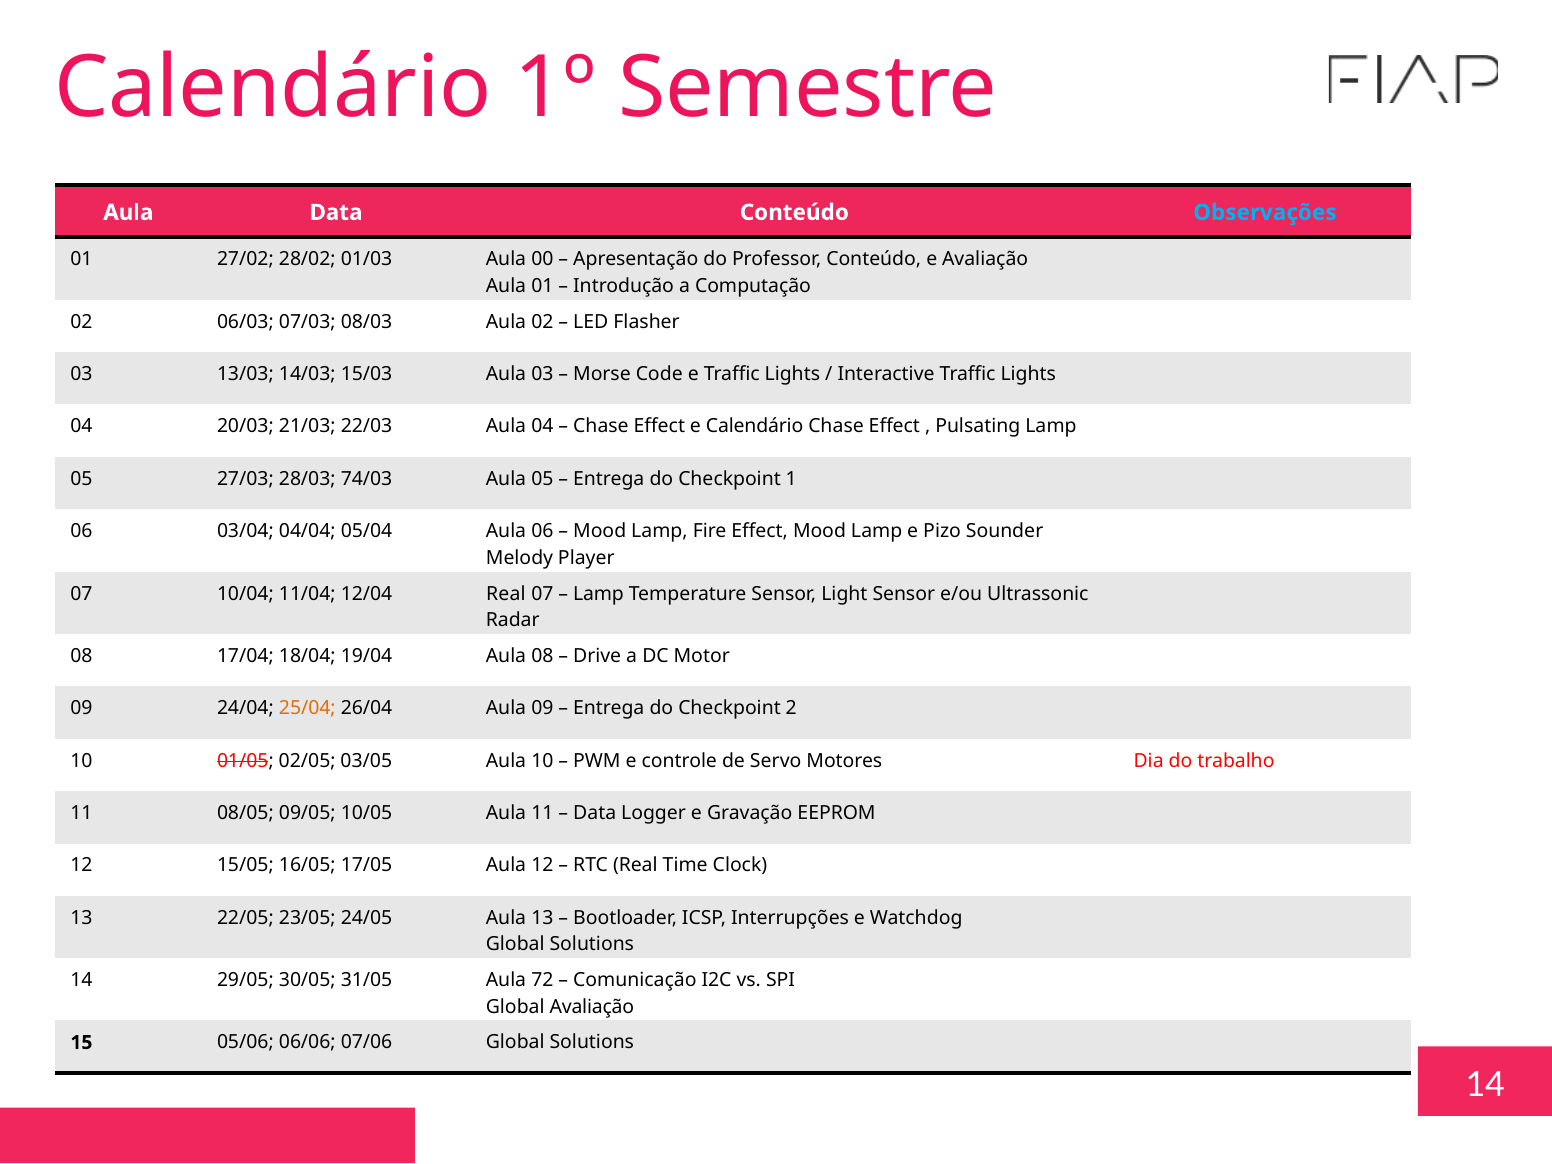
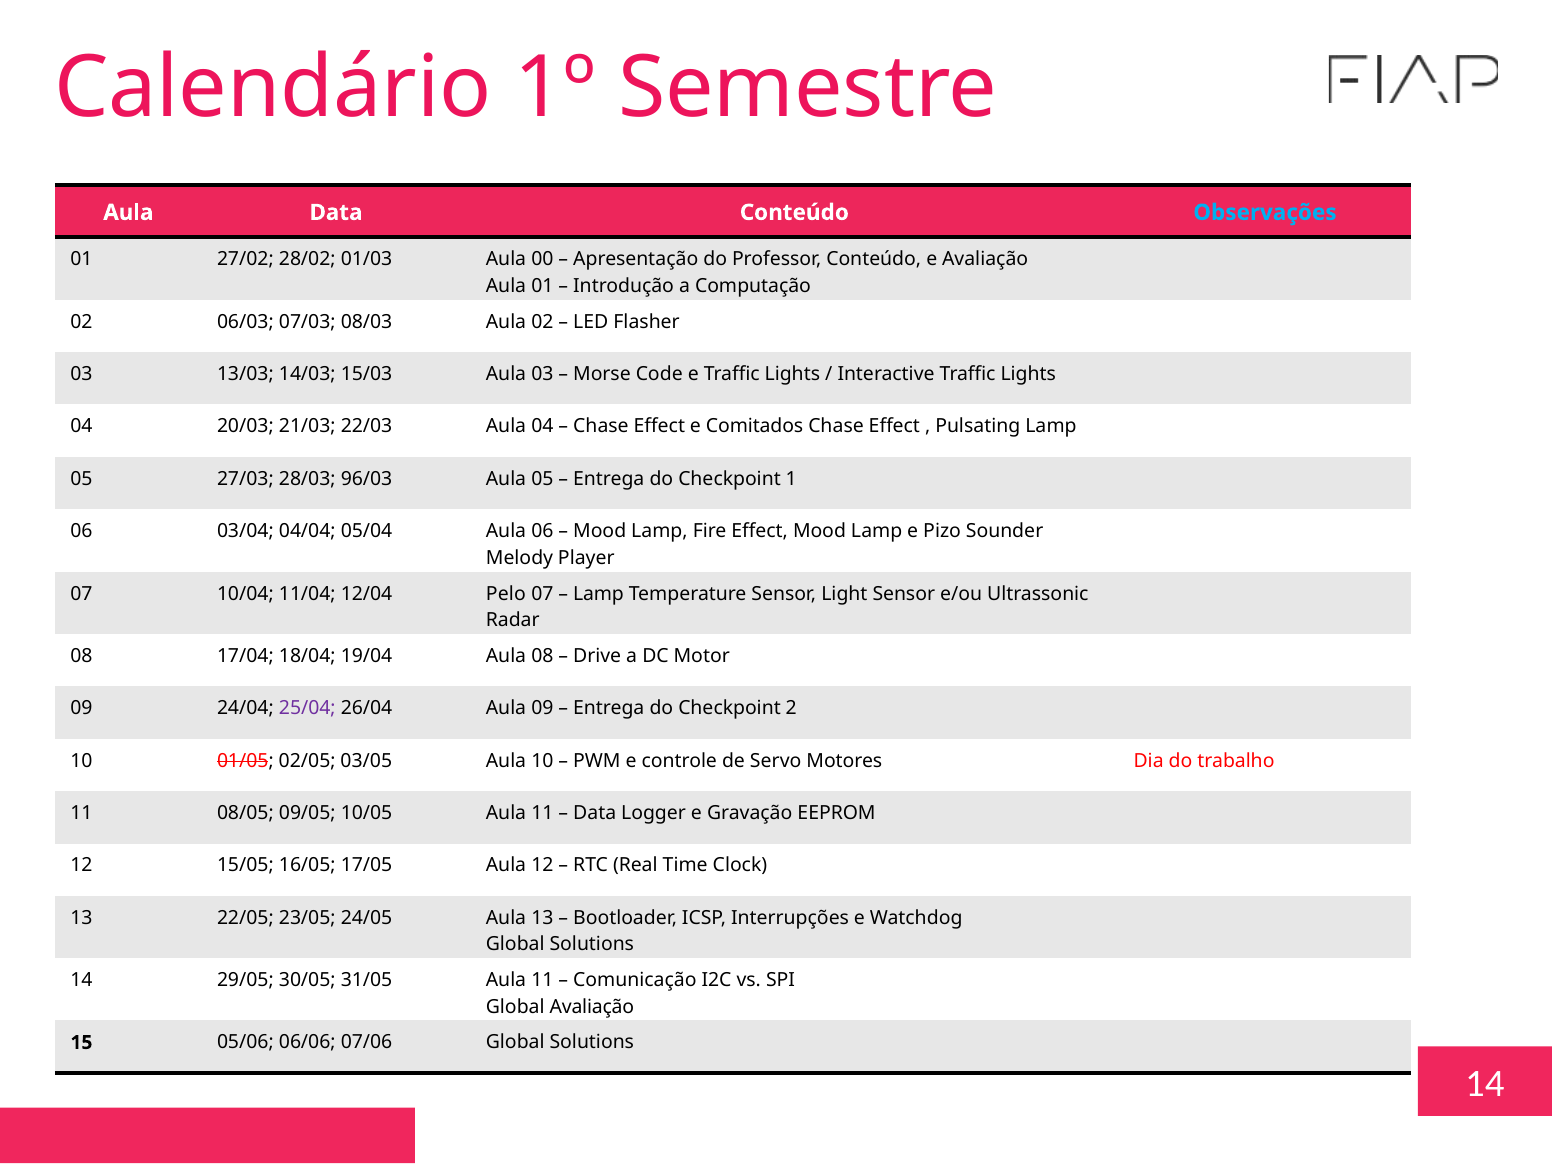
e Calendário: Calendário -> Comitados (755, 426)
74/03: 74/03 -> 96/03 (367, 479)
12/04 Real: Real -> Pelo (506, 594)
25/04 colour: orange -> purple (307, 708)
31/05 Aula 72: 72 -> 11 (542, 980)
